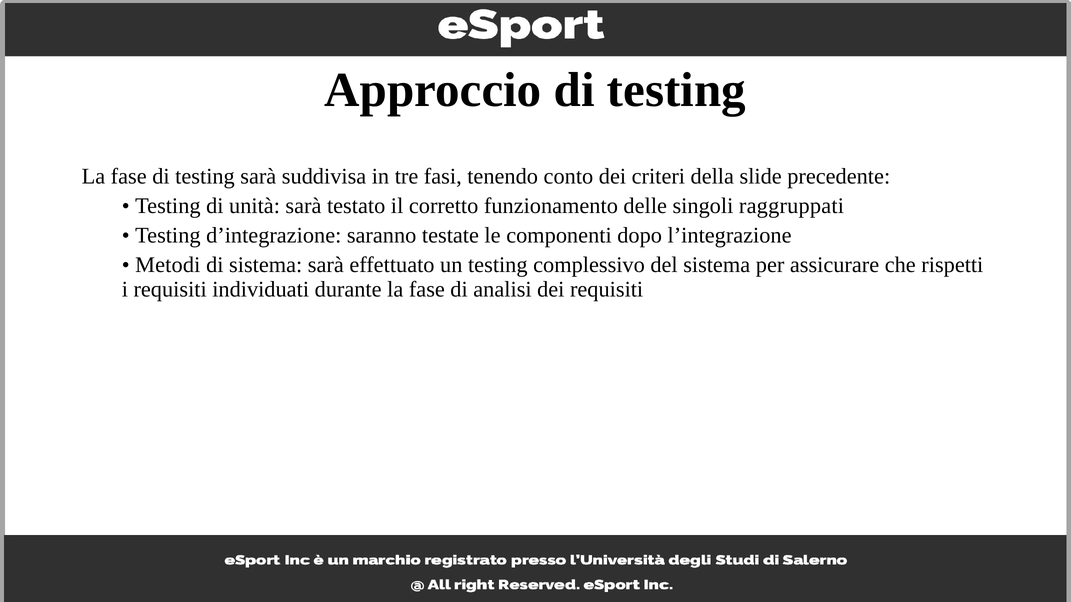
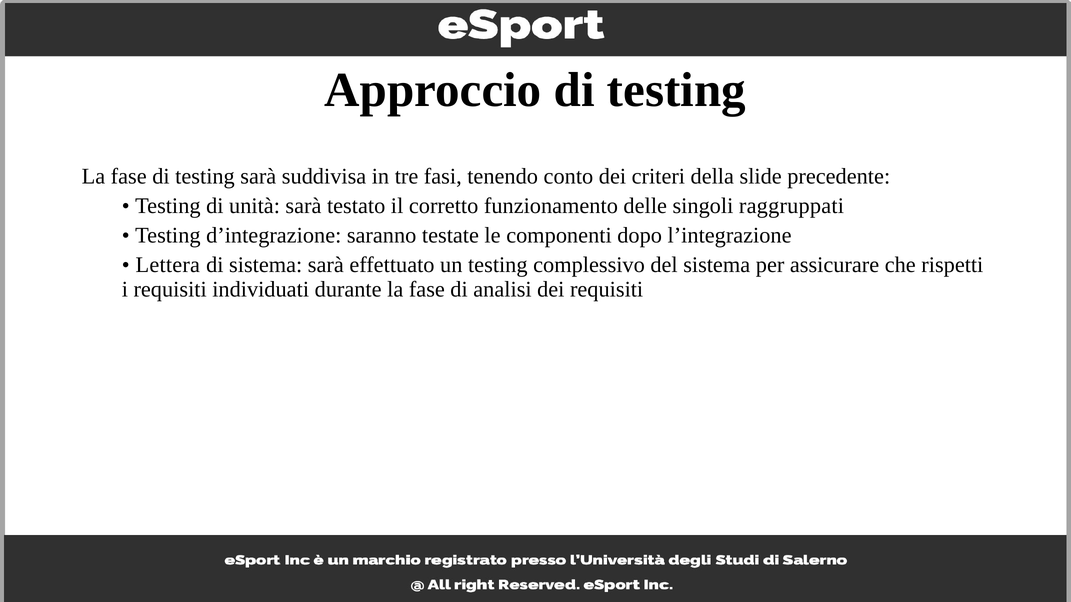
Metodi: Metodi -> Lettera (168, 265)
